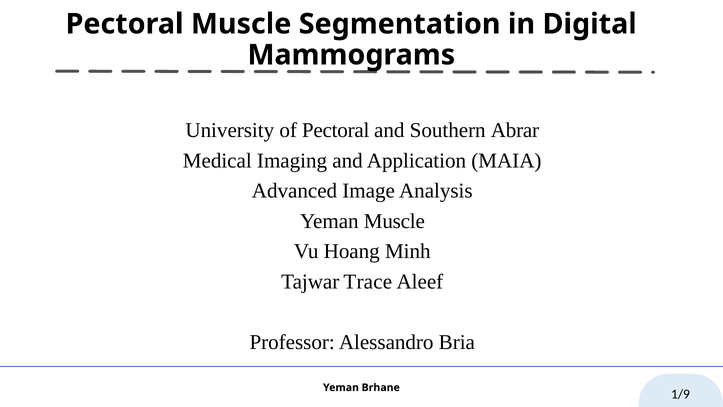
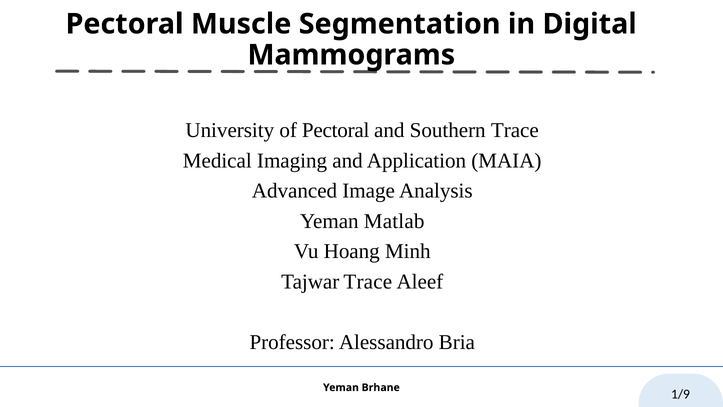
Southern Abrar: Abrar -> Trace (515, 130)
Yeman Muscle: Muscle -> Matlab (394, 221)
